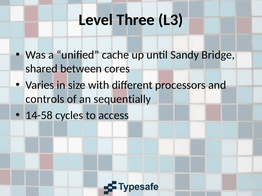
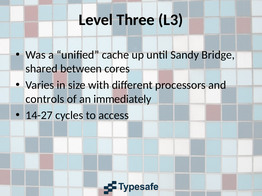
sequentially: sequentially -> immediately (122, 99)
14-58: 14-58 -> 14-27 (39, 116)
